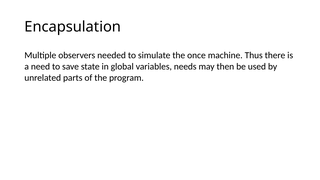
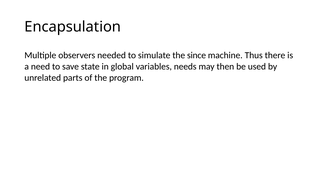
once: once -> since (197, 55)
